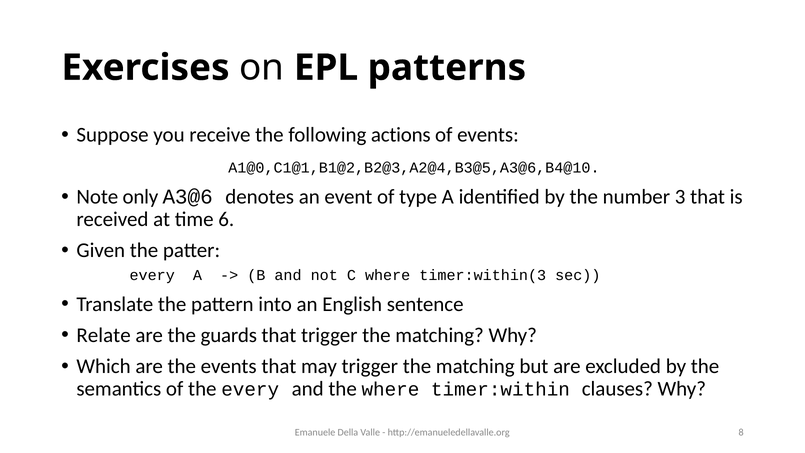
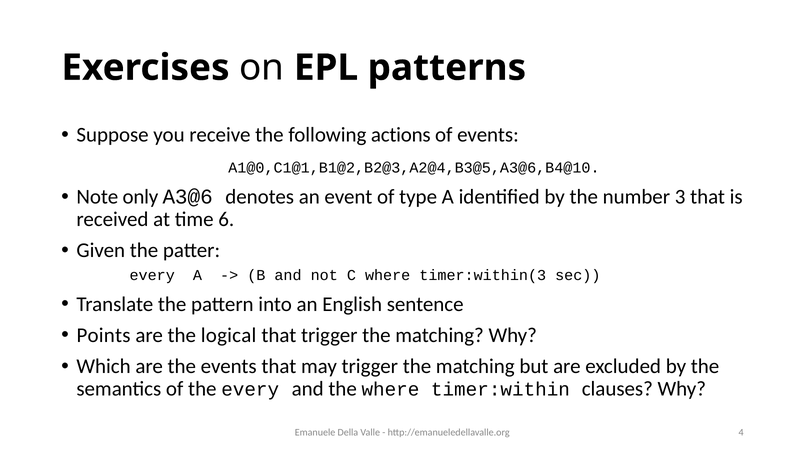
Relate: Relate -> Points (103, 335)
guards: guards -> logical (229, 335)
8: 8 -> 4 (741, 432)
